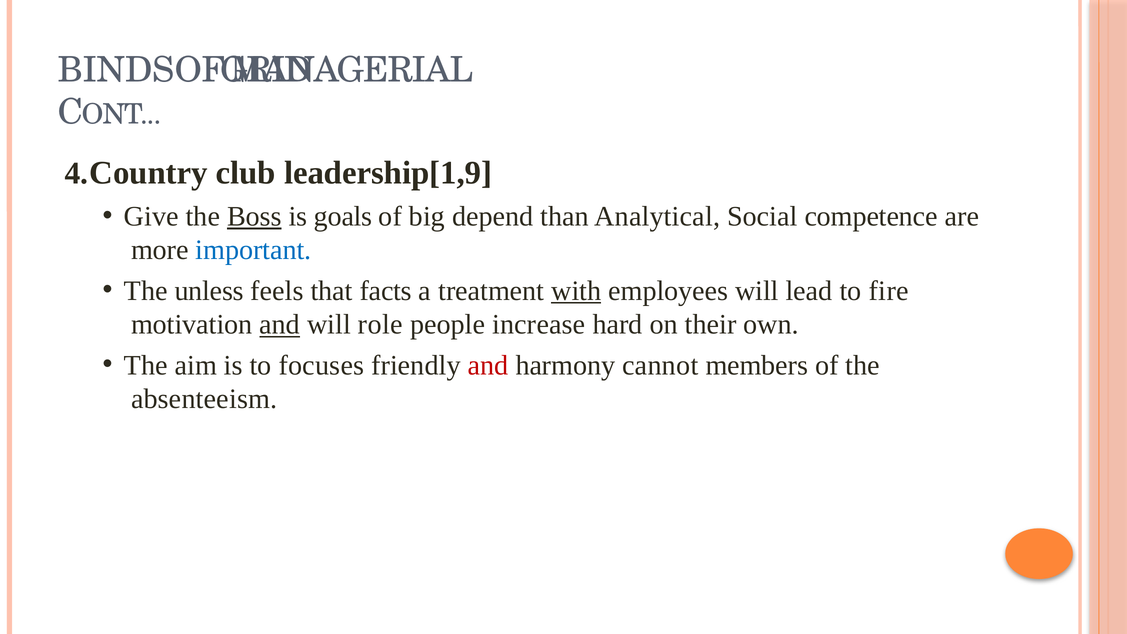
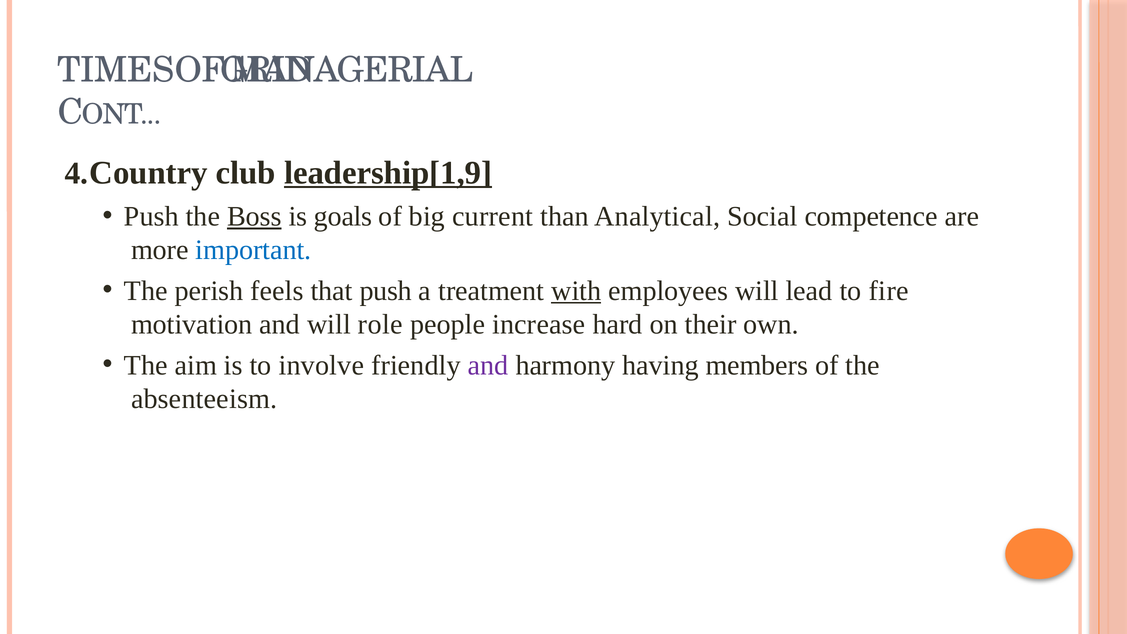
BINDS: BINDS -> TIMES (116, 70)
leadership[1,9 underline: none -> present (388, 173)
Give: Give -> Push (151, 216)
depend: depend -> current (493, 216)
unless: unless -> perish (209, 291)
that facts: facts -> push (386, 291)
and underline: present -> none (280, 325)
focuses: focuses -> involve (321, 365)
and colour: red -> purple (488, 365)
cannot: cannot -> having (660, 365)
